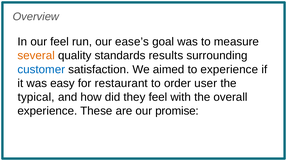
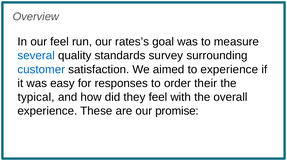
ease’s: ease’s -> rates’s (132, 42)
several colour: orange -> blue (36, 56)
results: results -> survey (166, 56)
restaurant: restaurant -> responses (121, 83)
user: user -> their (206, 83)
